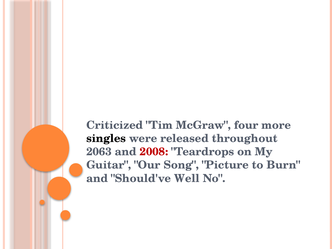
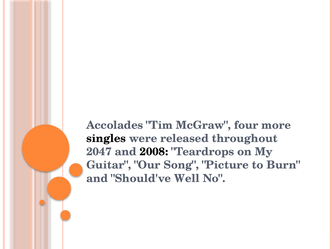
Criticized: Criticized -> Accolades (115, 125)
2063: 2063 -> 2047 (99, 152)
2008 colour: red -> black (154, 152)
